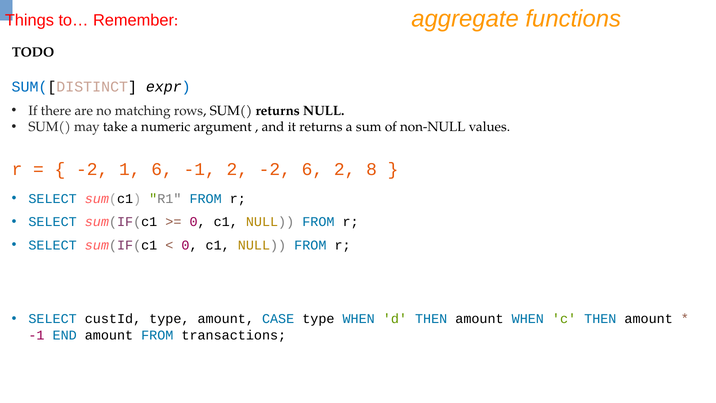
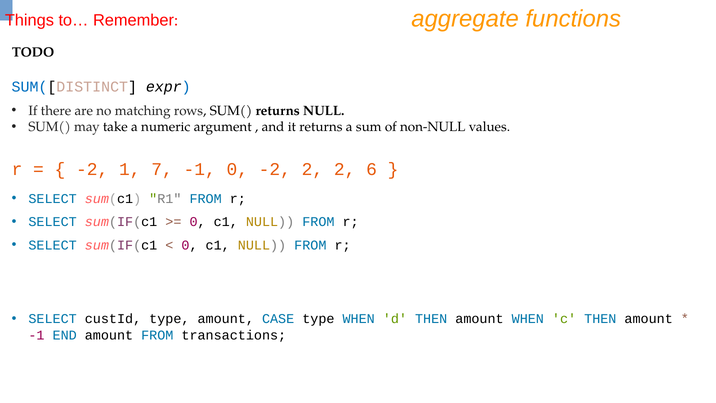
1 6: 6 -> 7 (162, 169)
-1 2: 2 -> 0 (237, 169)
-2 6: 6 -> 2 (312, 169)
8: 8 -> 6 (372, 169)
